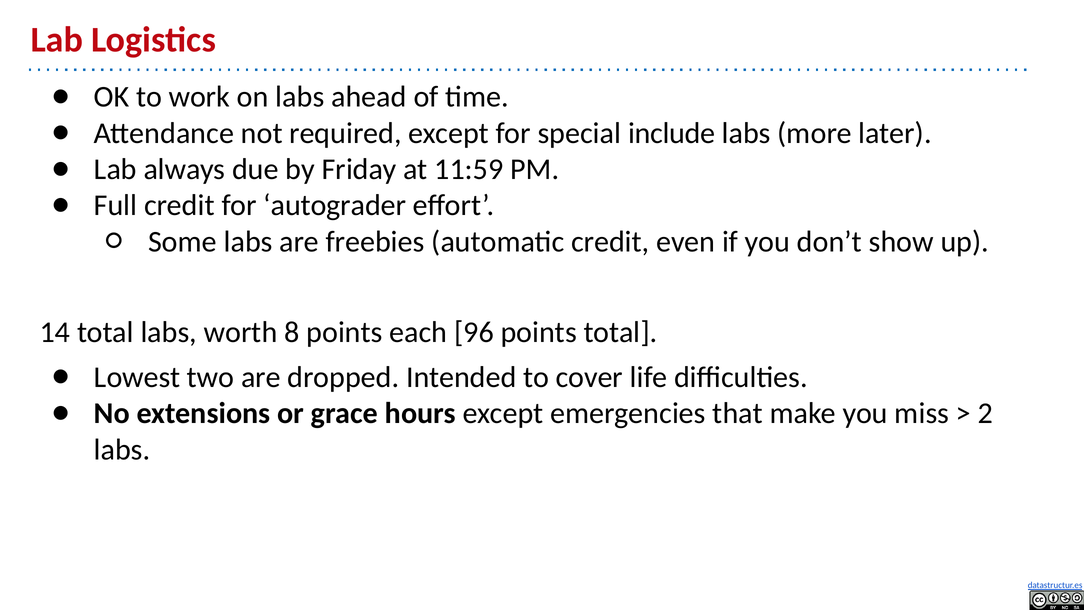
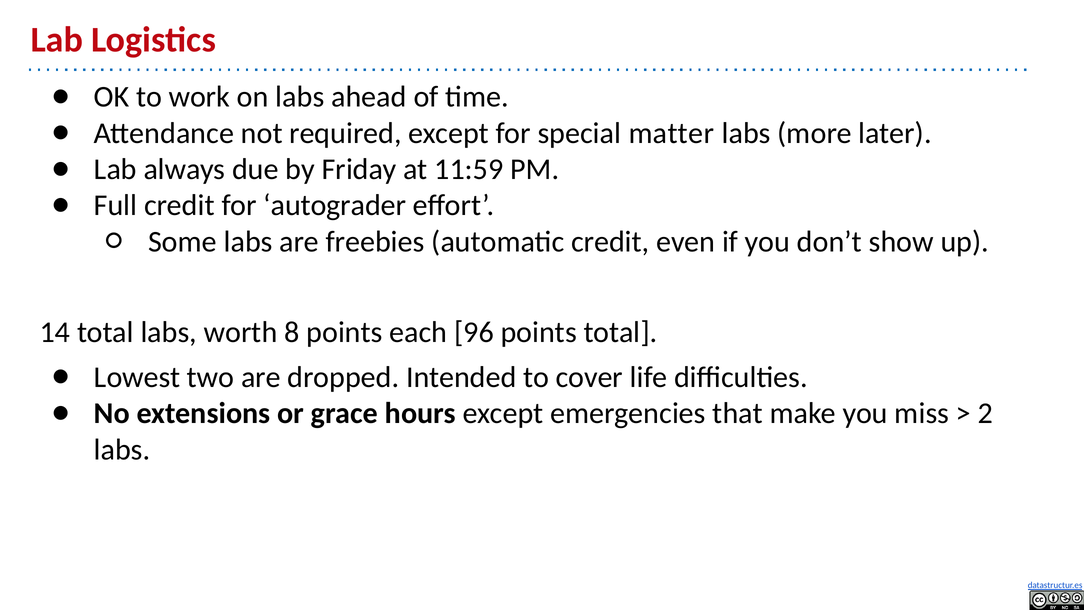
include: include -> matter (671, 133)
